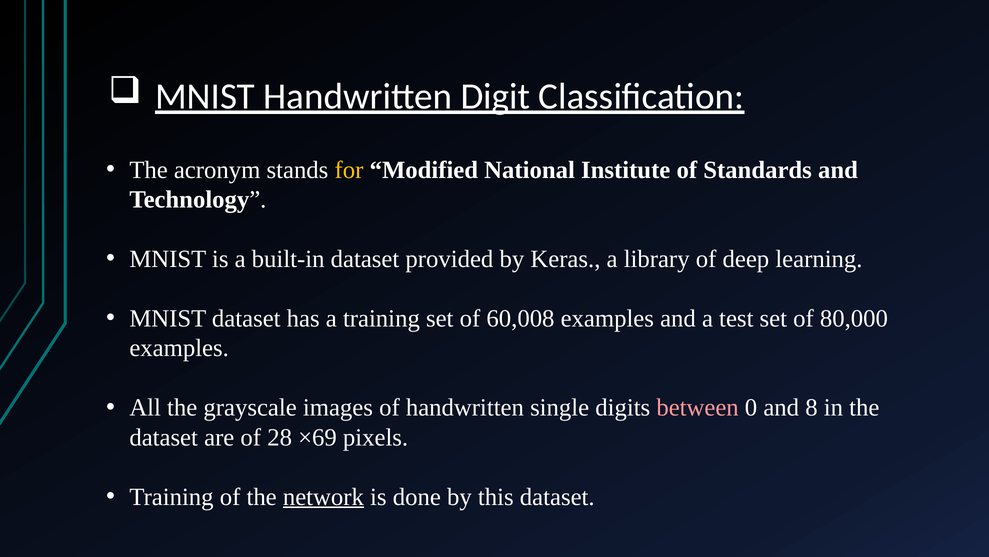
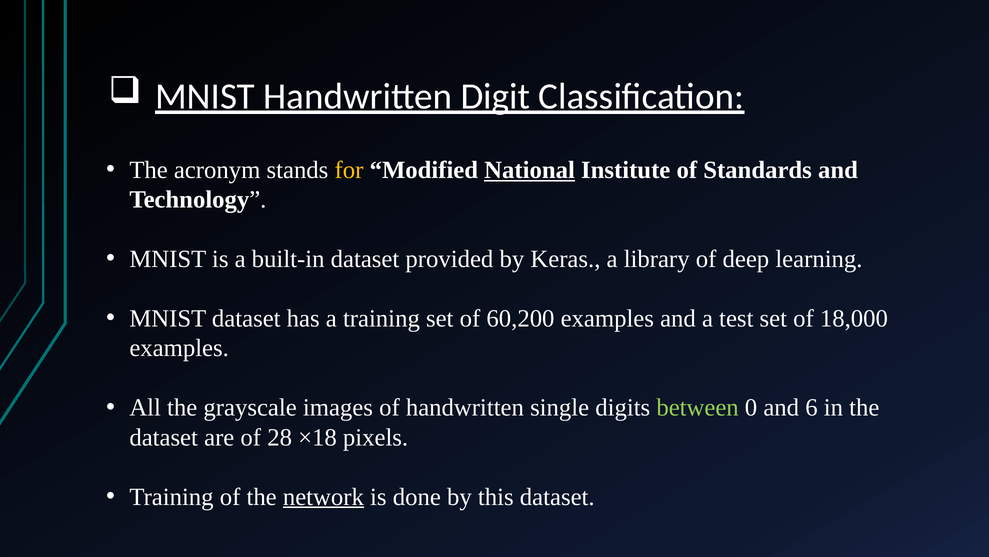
National underline: none -> present (530, 170)
60,008: 60,008 -> 60,200 (520, 318)
80,000: 80,000 -> 18,000 (854, 318)
between colour: pink -> light green (698, 407)
8: 8 -> 6 (811, 407)
×69: ×69 -> ×18 (317, 437)
